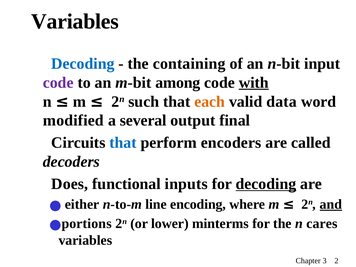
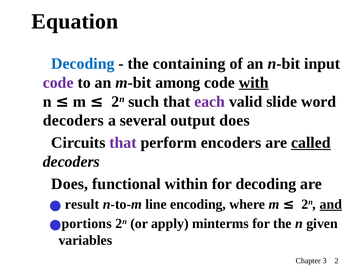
Variables: Variables -> Equation (75, 21)
each colour: orange -> purple (210, 102)
data: data -> slide (282, 102)
modified: modified -> decoders (73, 121)
output final: final -> does (235, 121)
that colour: blue -> purple (123, 143)
called underline: none -> present (311, 143)
inputs: inputs -> within (186, 184)
decoding underline: present -> none (266, 184)
either: either -> result (82, 204)
lower: lower -> apply (170, 224)
cares: cares -> given (322, 224)
